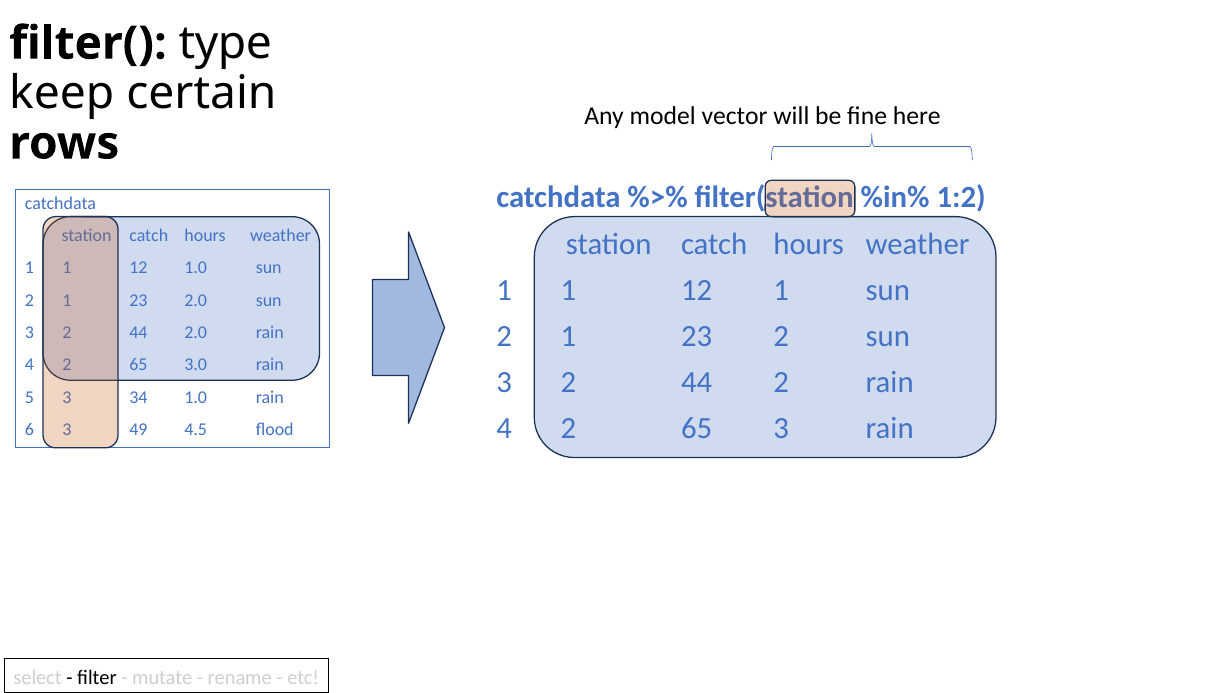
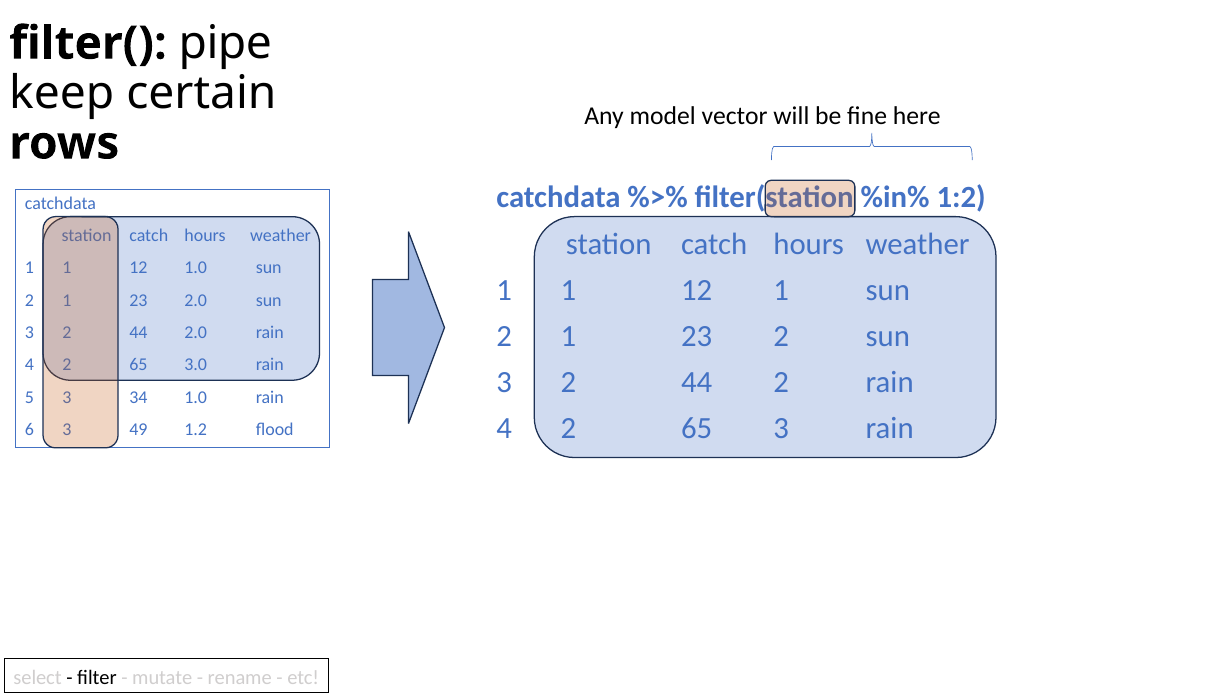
type: type -> pipe (225, 43)
4.5: 4.5 -> 1.2 (196, 429)
